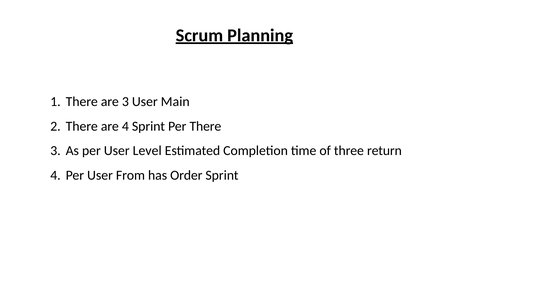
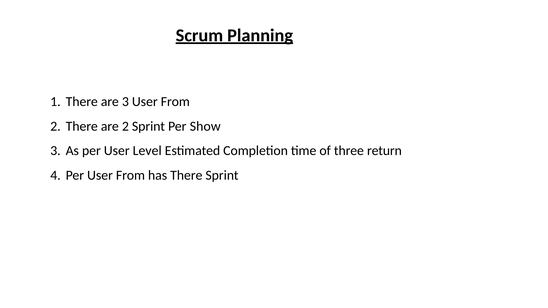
3 User Main: Main -> From (175, 102)
are 4: 4 -> 2 (125, 126)
Per There: There -> Show (205, 126)
has Order: Order -> There (186, 176)
